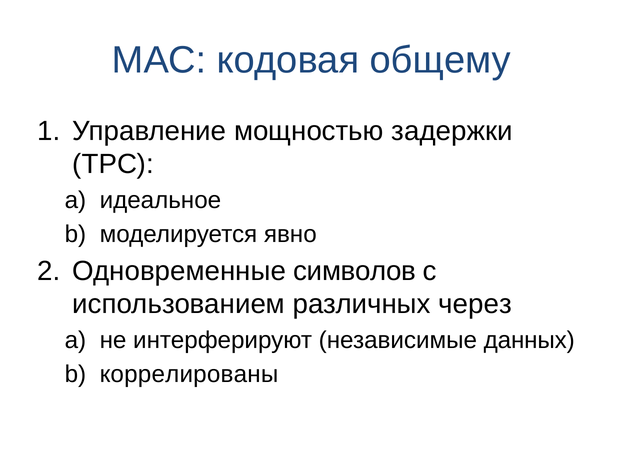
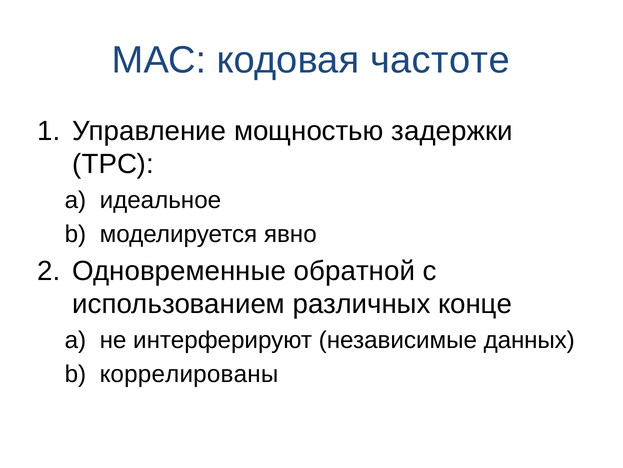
общему: общему -> частоте (440, 60)
символов: символов -> обратной (354, 271)
через: через -> конце (475, 304)
